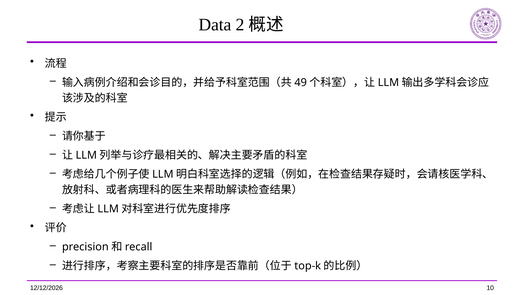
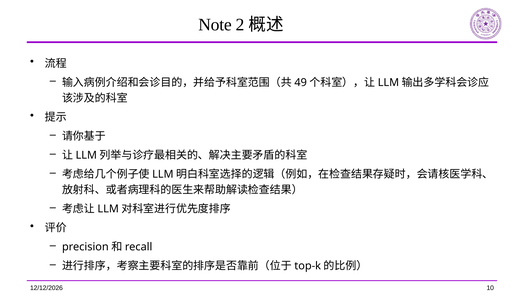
Data: Data -> Note (215, 25)
